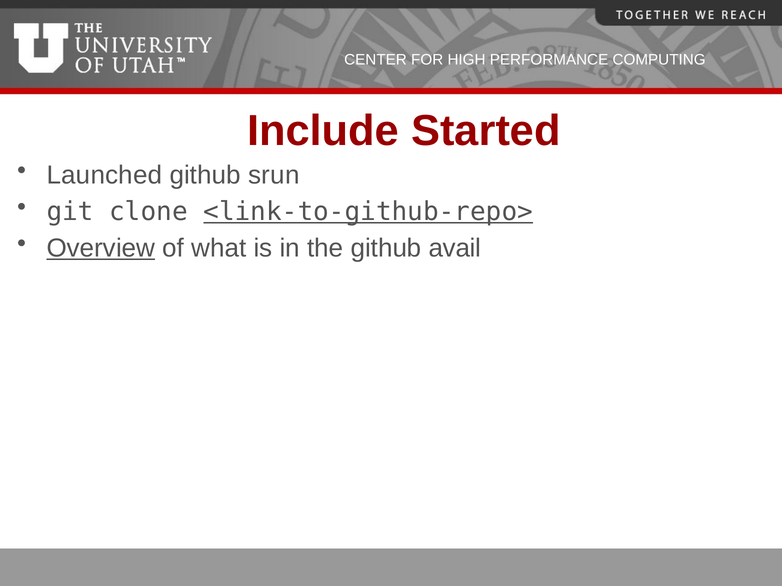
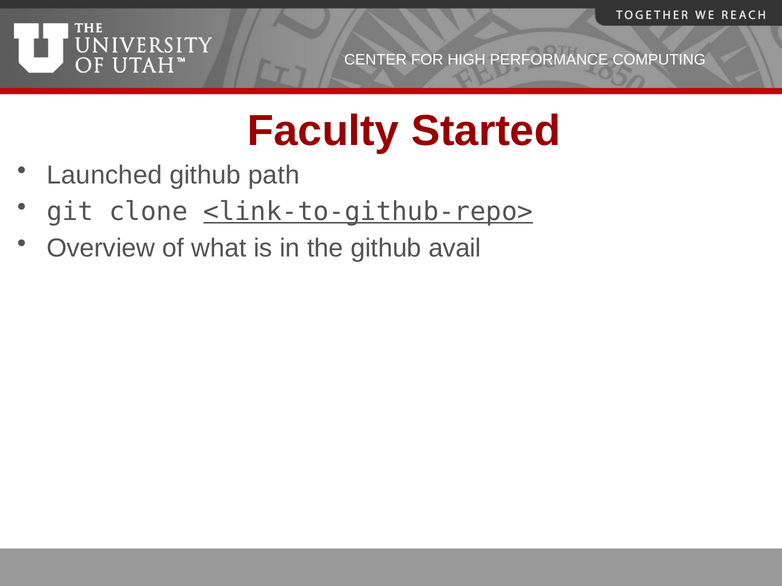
Include: Include -> Faculty (323, 131)
srun: srun -> path (274, 175)
Overview underline: present -> none (101, 248)
